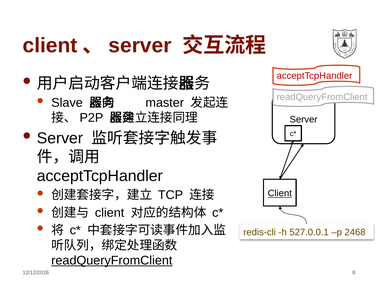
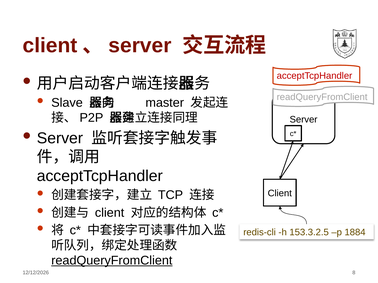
Client underline: present -> none (280, 194)
527.0.0.1: 527.0.0.1 -> 153.3.2.5 (309, 233)
2468: 2468 -> 1884 (355, 233)
